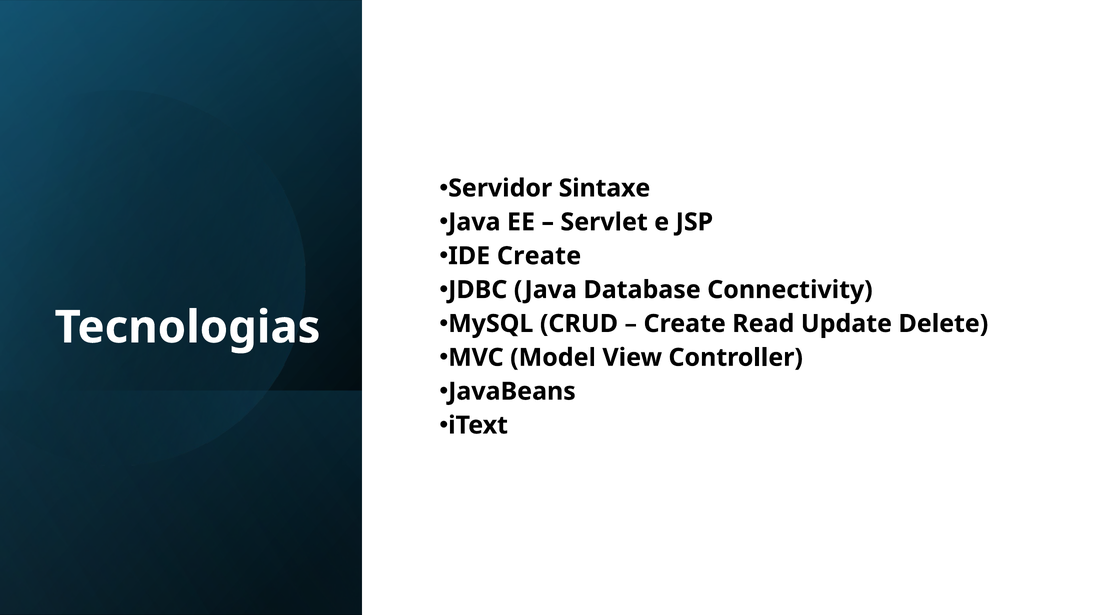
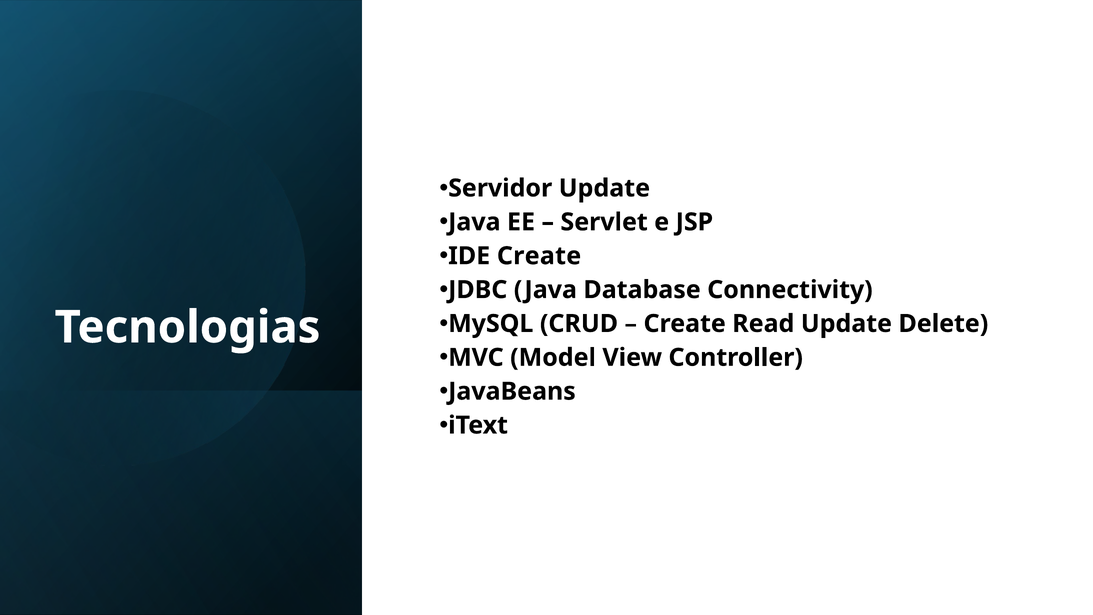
Servidor Sintaxe: Sintaxe -> Update (604, 188)
